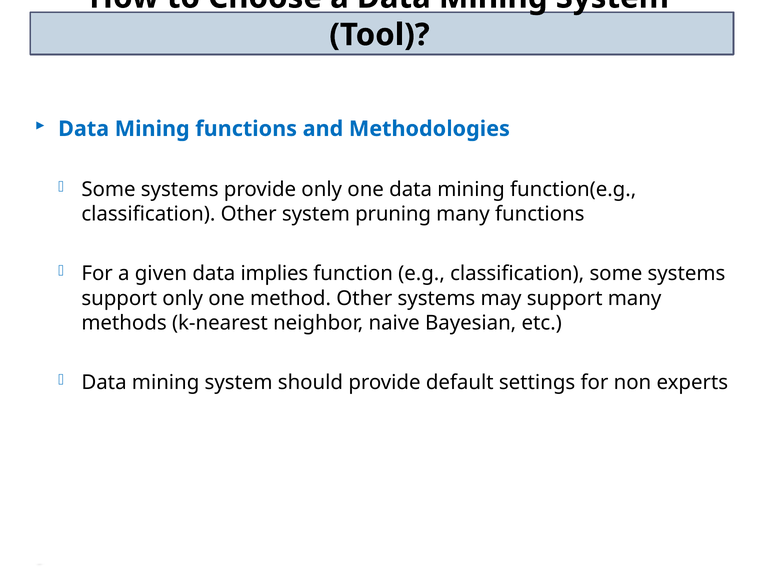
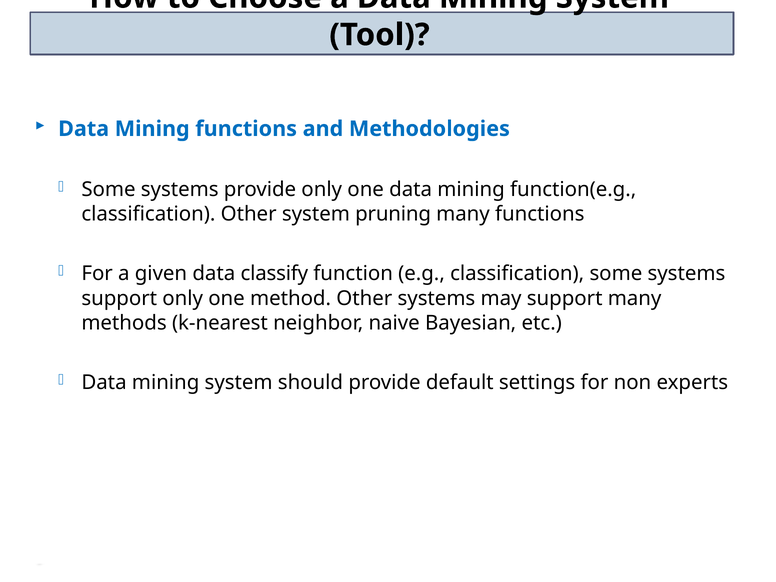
implies: implies -> classify (274, 274)
